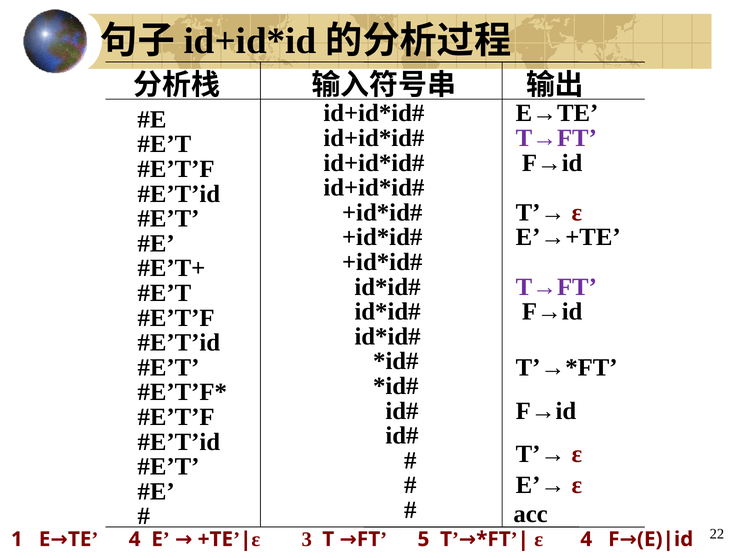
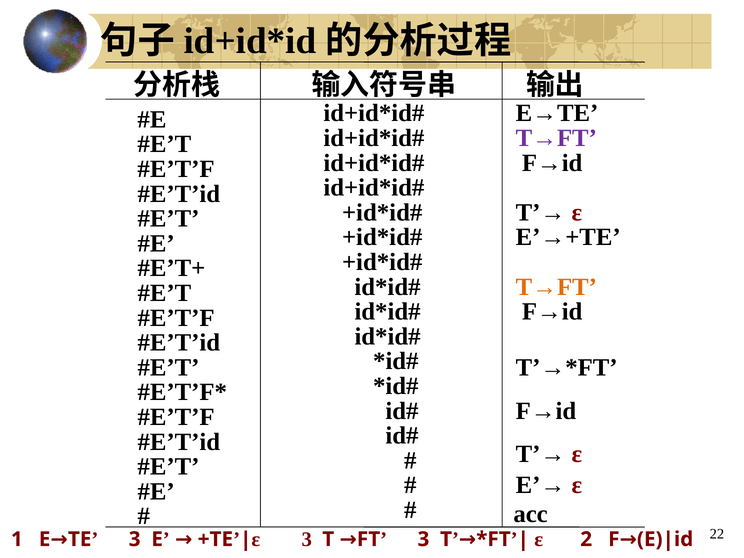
T→FT colour: purple -> orange (556, 287)
4: 4 -> 3 (135, 539)
5: 5 -> 3 (423, 539)
ε 4: 4 -> 2 (586, 539)
